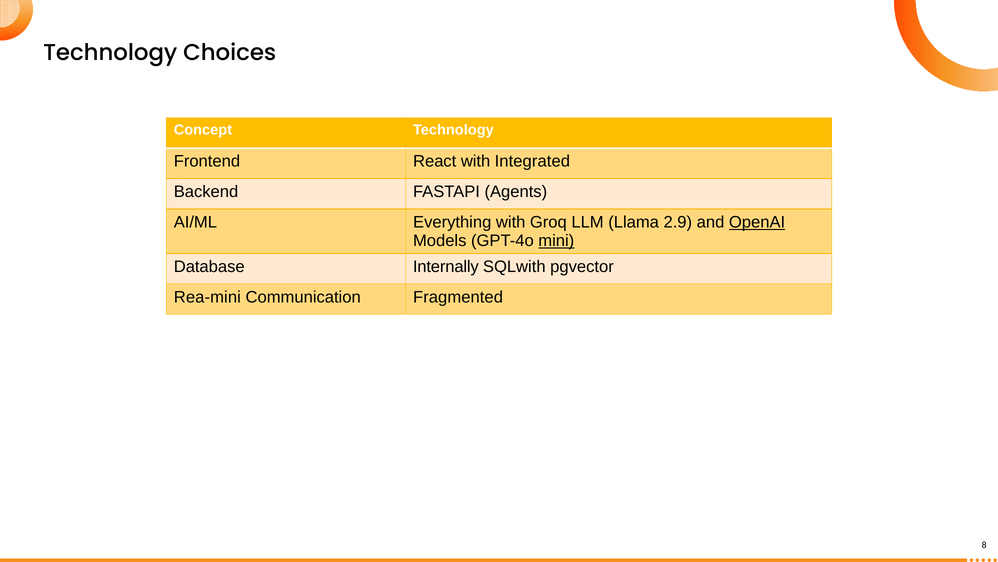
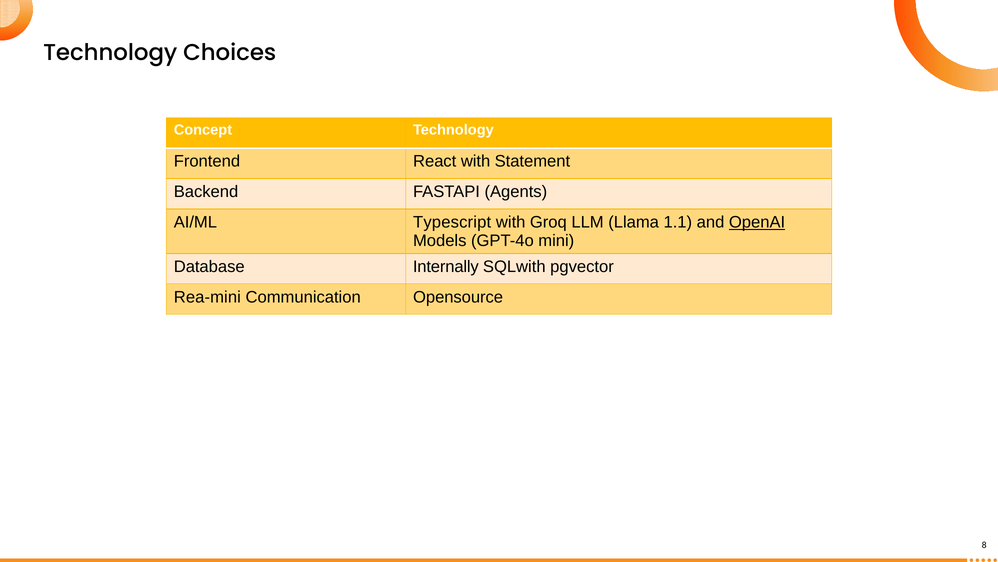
Integrated: Integrated -> Statement (532, 161)
Everything: Everything -> Typescript (452, 222)
2.9: 2.9 -> 1.1 (678, 222)
mini underline: present -> none (556, 240)
Fragmented: Fragmented -> Opensource (458, 297)
